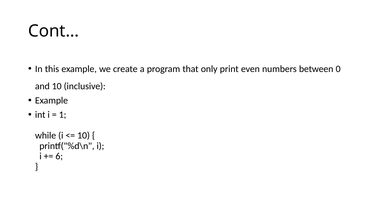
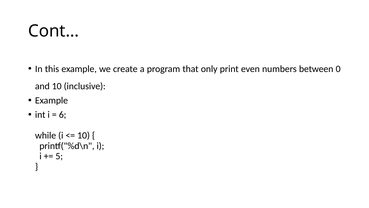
1: 1 -> 6 (63, 114)
6: 6 -> 5 (59, 156)
